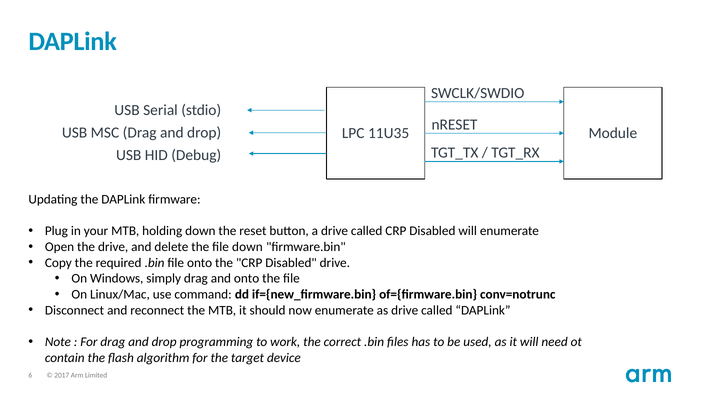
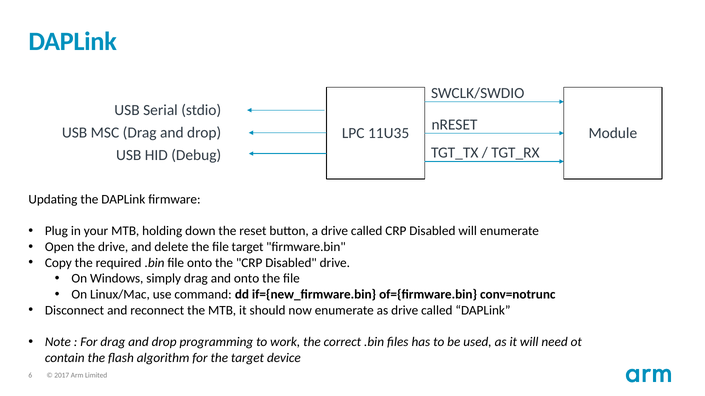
file down: down -> target (248, 247)
